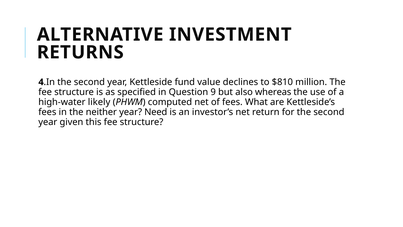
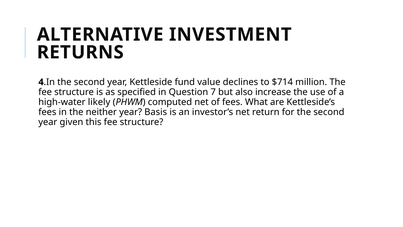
$810: $810 -> $714 (282, 82)
9: 9 -> 7 (213, 92)
whereas: whereas -> increase (273, 92)
Need: Need -> Basis (156, 112)
